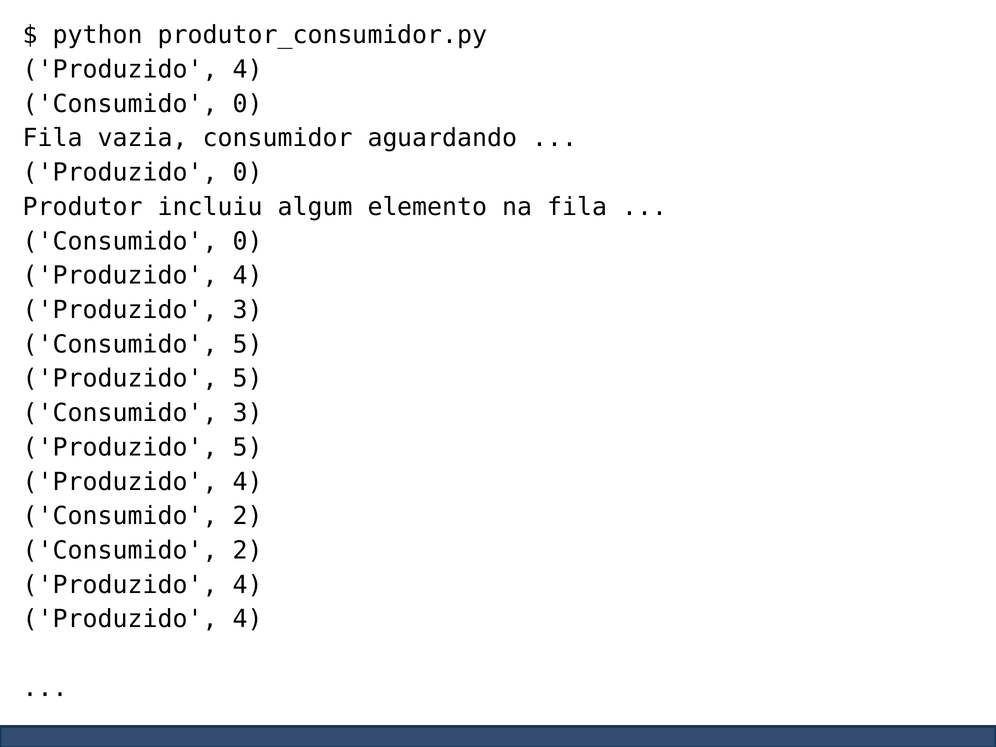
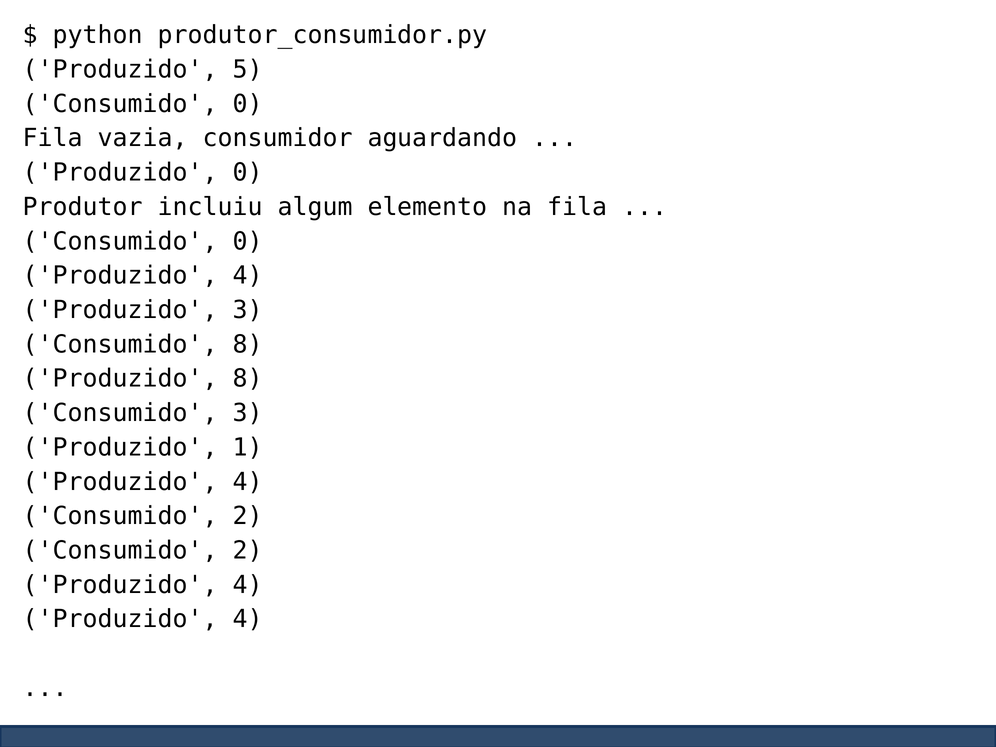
4: 4 -> 5 (248, 70)
Consumido 5: 5 -> 8 (248, 344)
5: 5 -> 8 (248, 379)
5: 5 -> 1 (248, 447)
